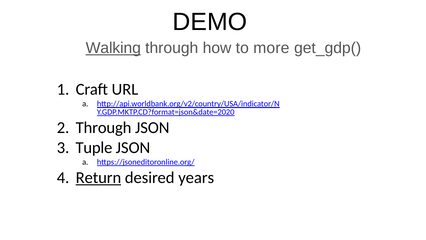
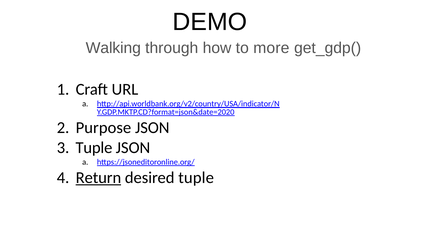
Walking underline: present -> none (113, 48)
Through: Through -> Purpose (103, 128)
desired years: years -> tuple (196, 177)
